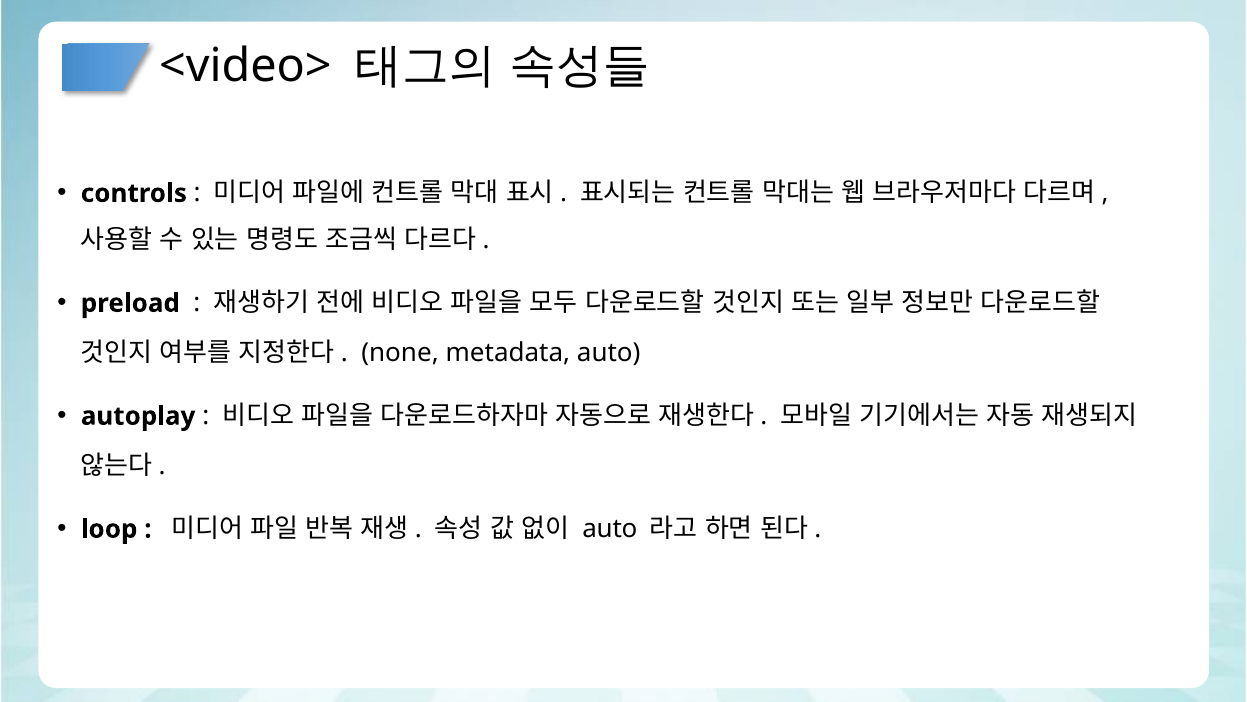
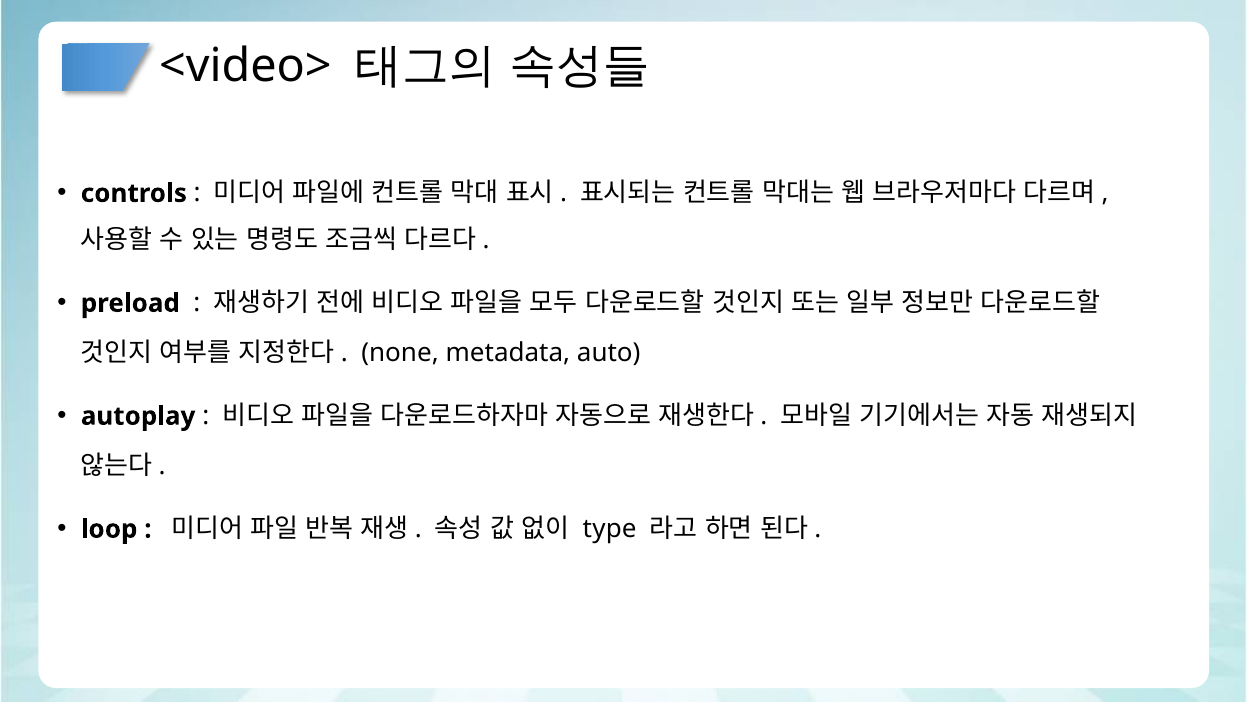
auto: auto -> type (610, 529)
